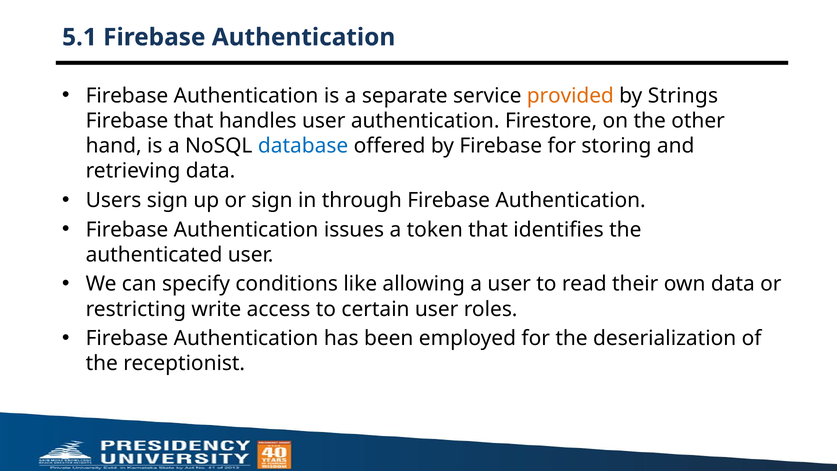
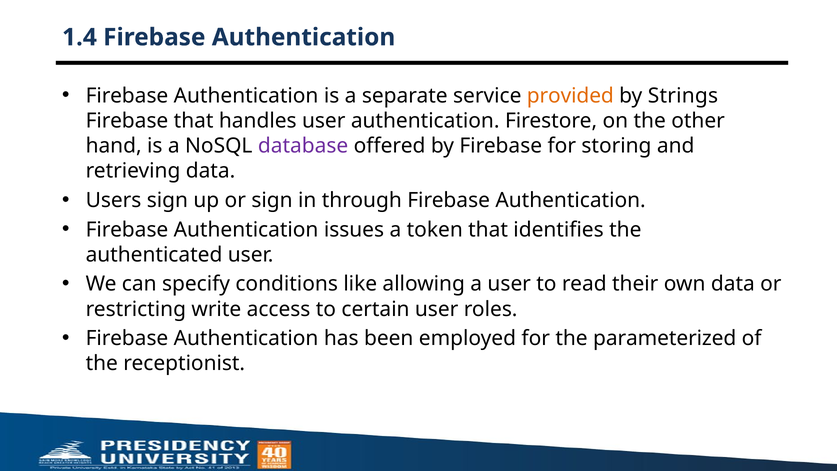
5.1: 5.1 -> 1.4 (79, 37)
database colour: blue -> purple (303, 146)
deserialization: deserialization -> parameterized (665, 338)
